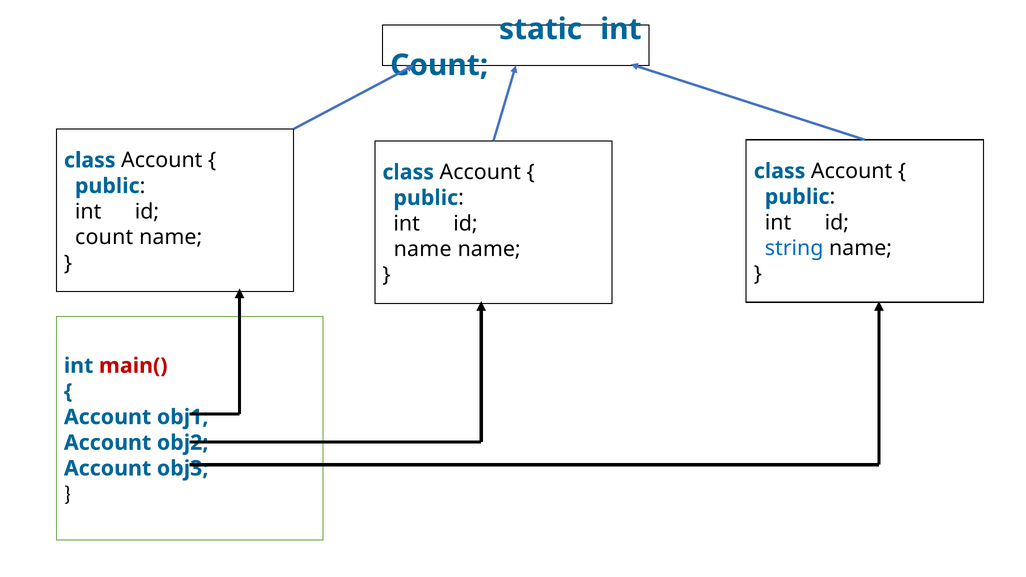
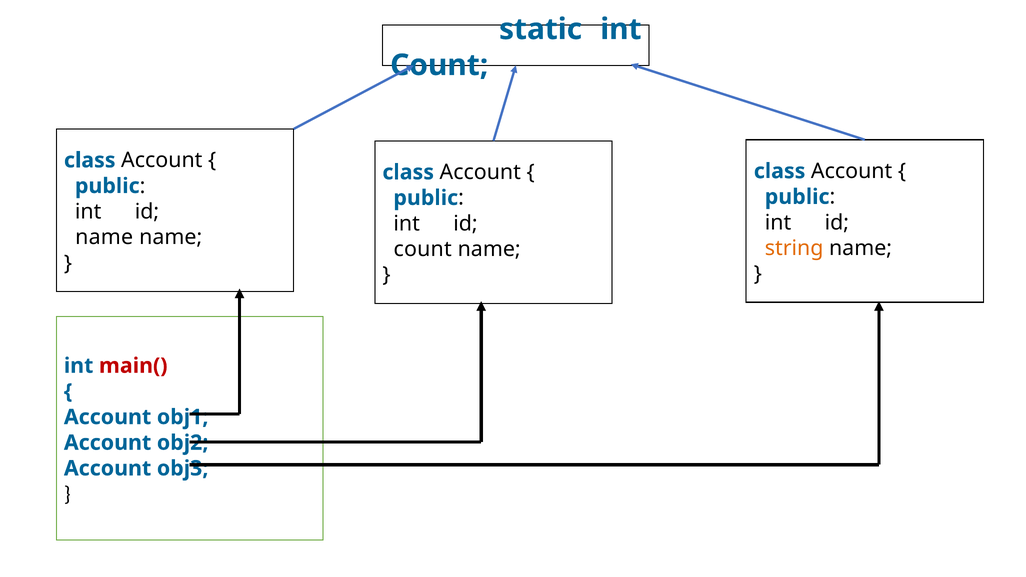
count: count -> name (104, 237)
string colour: blue -> orange (794, 248)
name: name -> count (423, 249)
